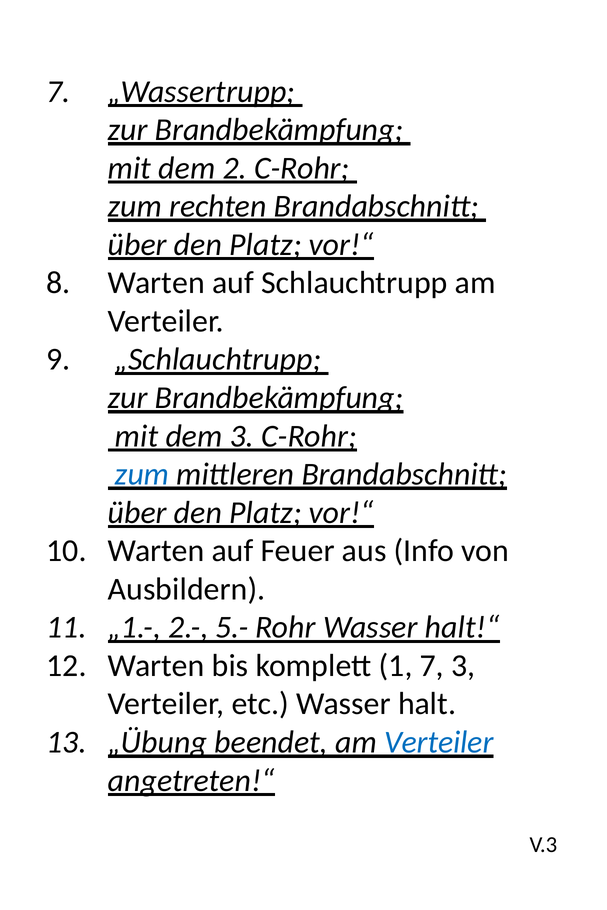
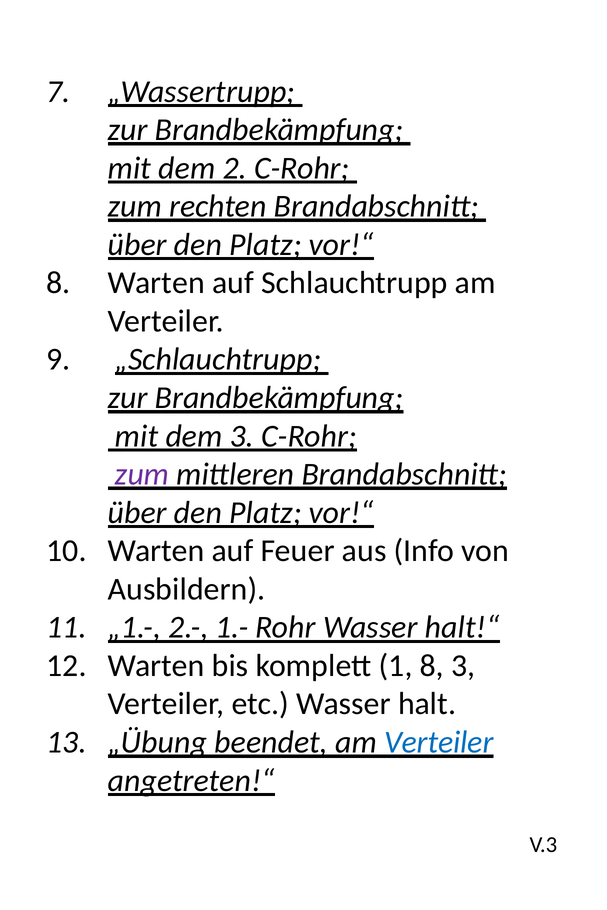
zum colour: blue -> purple (142, 474)
5.-: 5.- -> 1.- (232, 628)
1 7: 7 -> 8 (432, 666)
